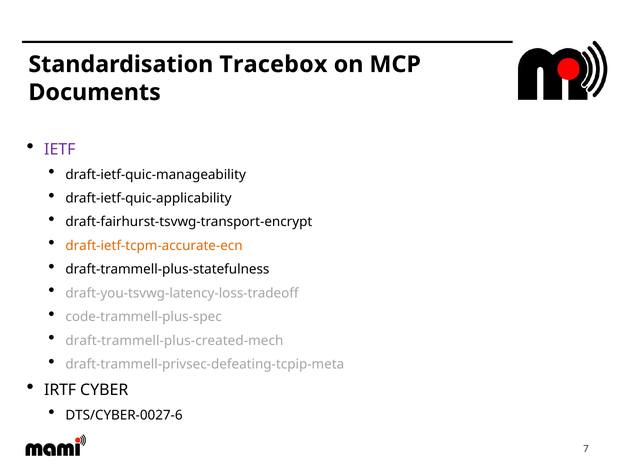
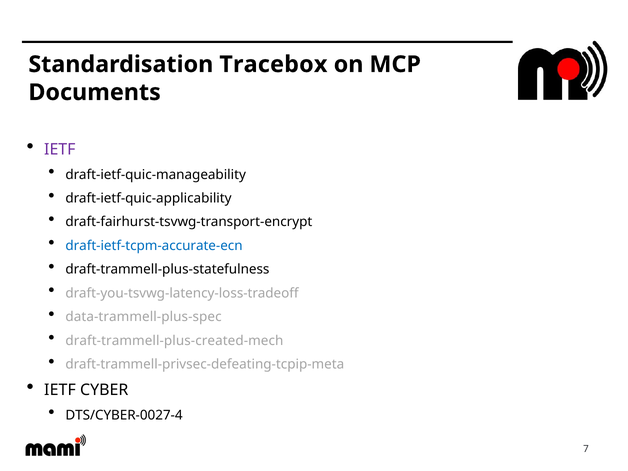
draft-ietf-tcpm-accurate-ecn colour: orange -> blue (154, 246)
code-trammell-plus-spec: code-trammell-plus-spec -> data-trammell-plus-spec (144, 317)
IRTF: IRTF -> IETF (60, 390)
DTS/CYBER-0027-6: DTS/CYBER-0027-6 -> DTS/CYBER-0027-4 (124, 415)
